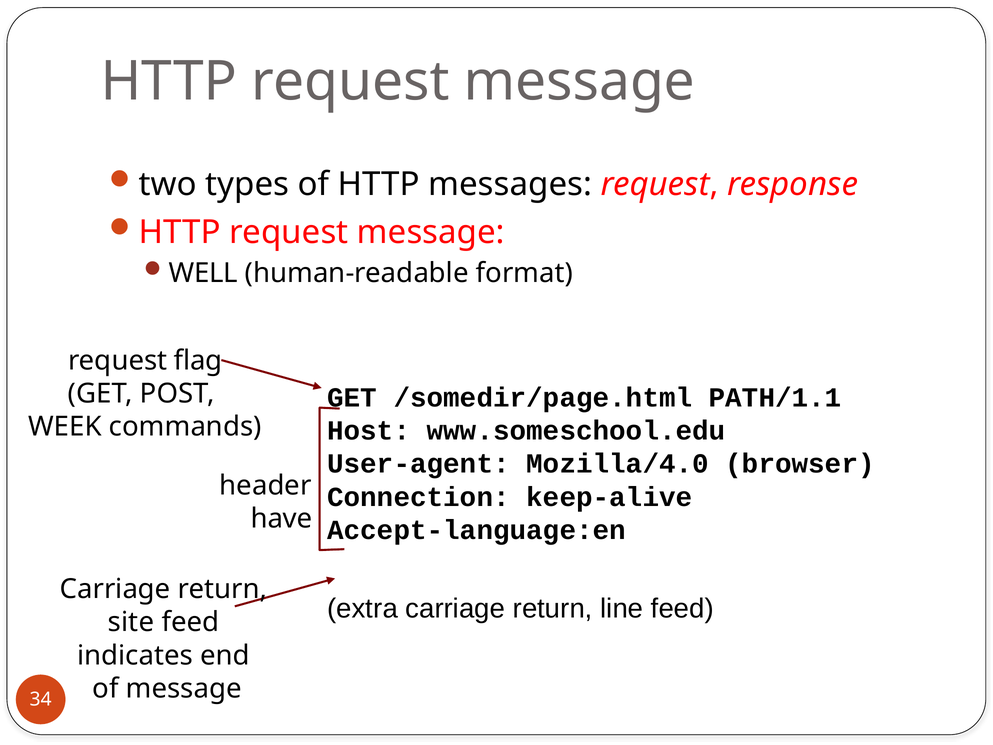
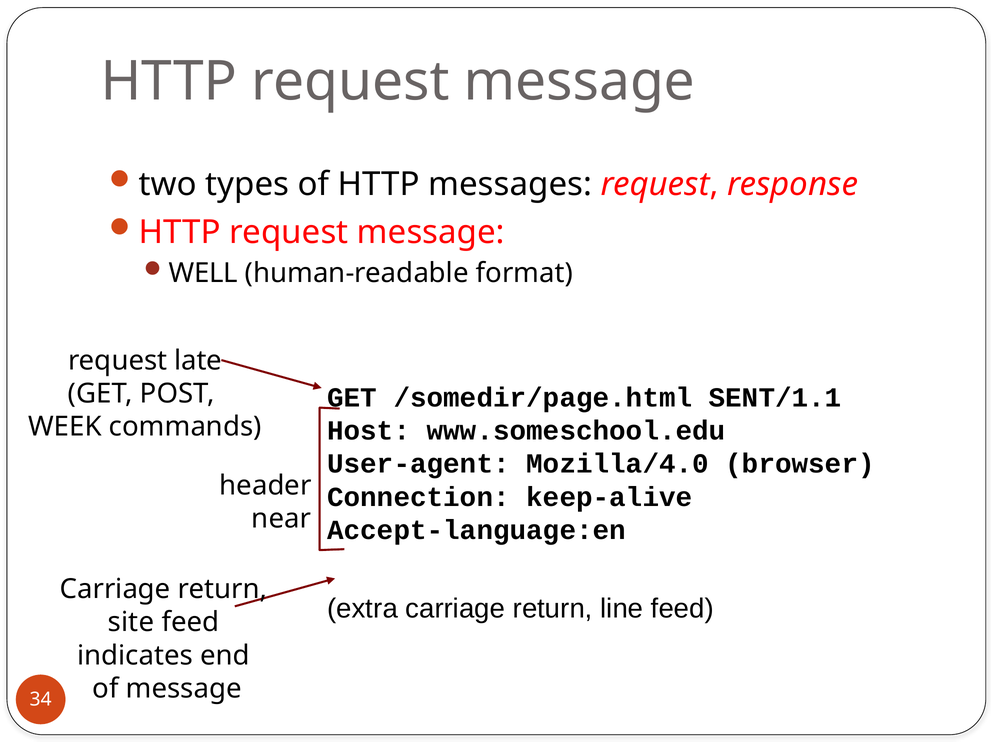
flag: flag -> late (198, 360)
PATH/1.1: PATH/1.1 -> SENT/1.1 (775, 397)
have: have -> near (281, 519)
